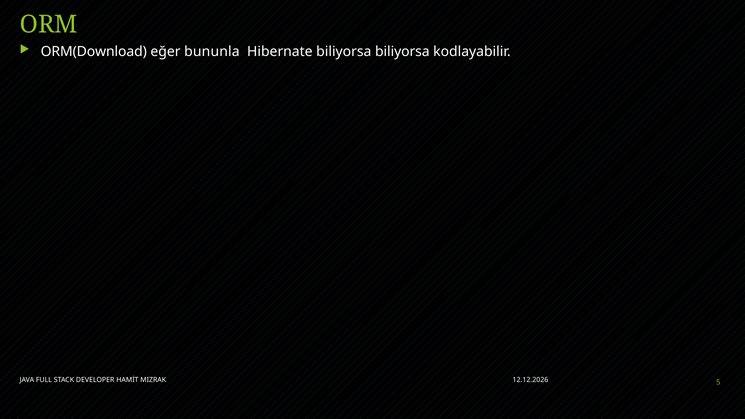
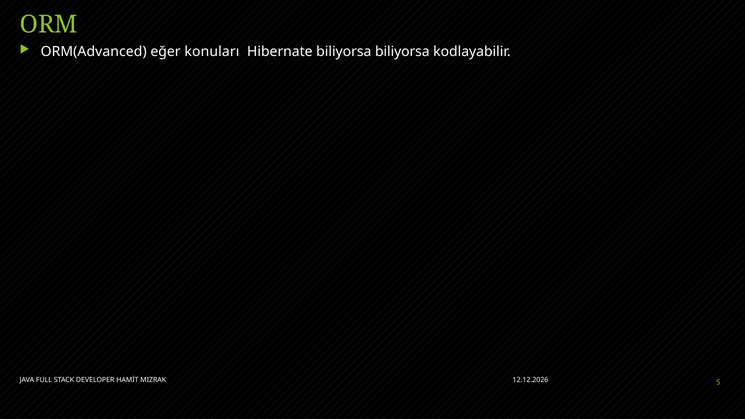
ORM(Download: ORM(Download -> ORM(Advanced (94, 52)
bununla: bununla -> konuları (212, 52)
